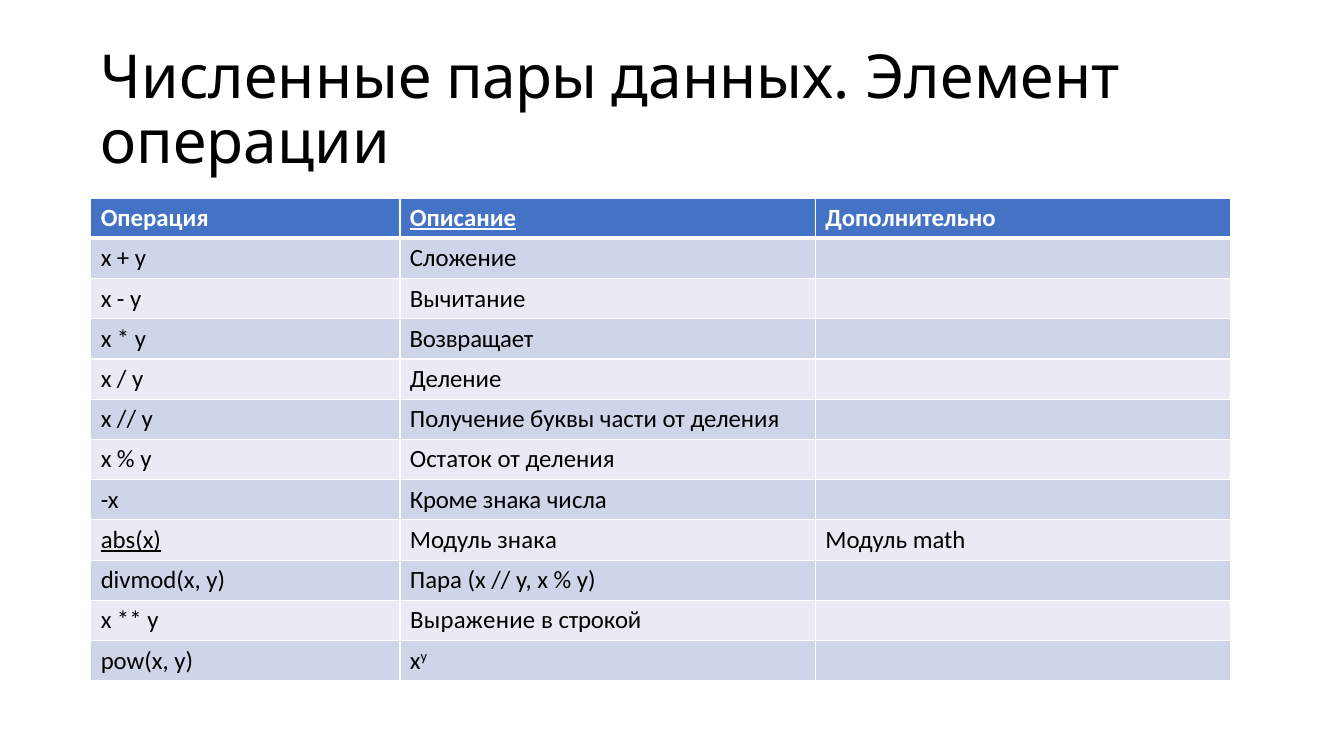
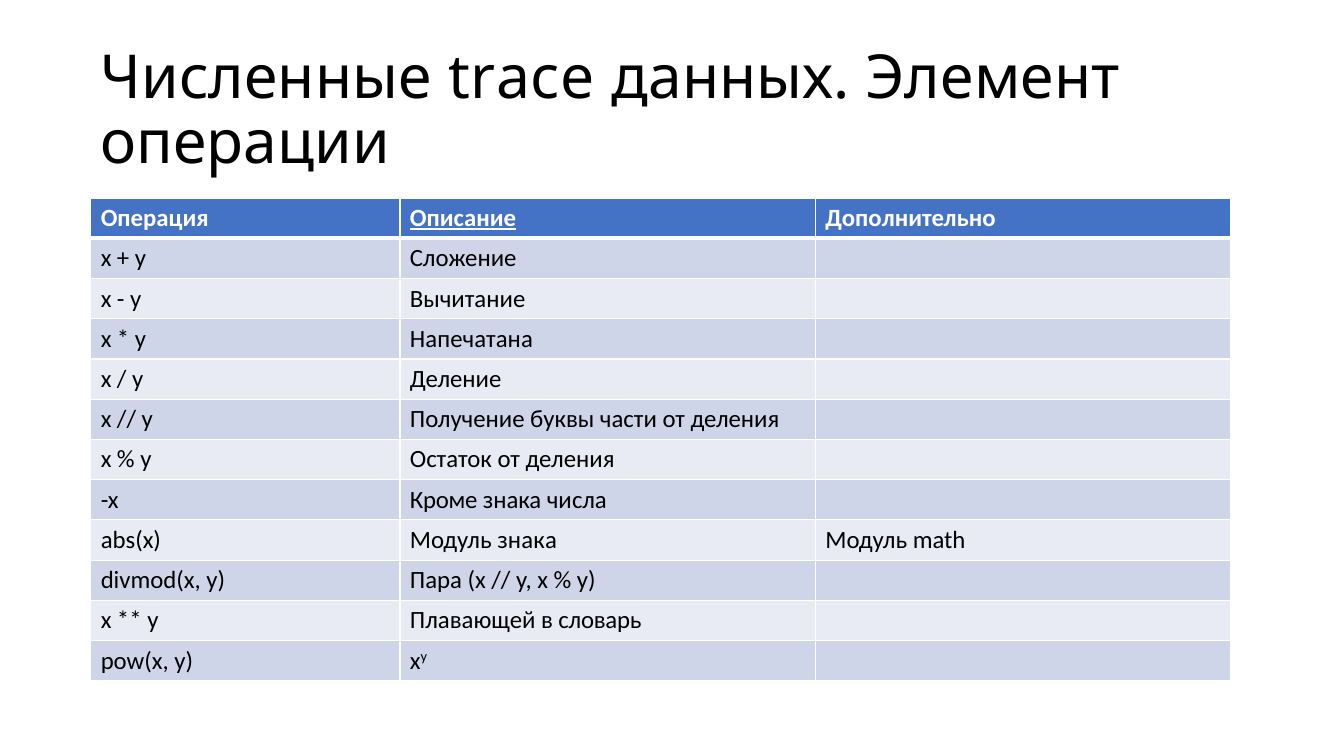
пары: пары -> trace (522, 78)
Возвращает: Возвращает -> Напечатана (471, 339)
abs(x underline: present -> none (131, 540)
Выражение: Выражение -> Плавающей (473, 620)
строкой: строкой -> словарь (600, 620)
